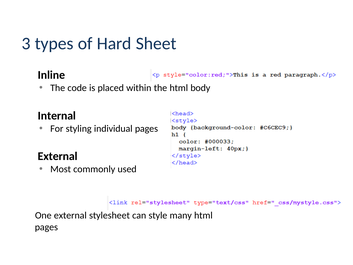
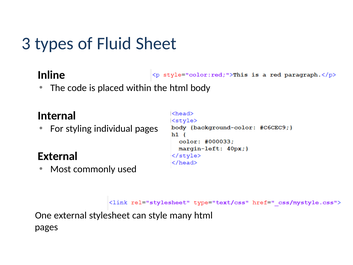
Hard: Hard -> Fluid (114, 44)
